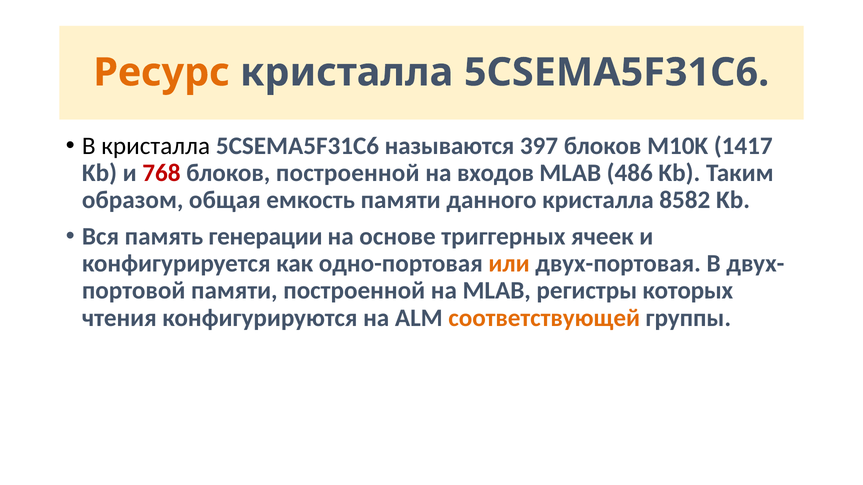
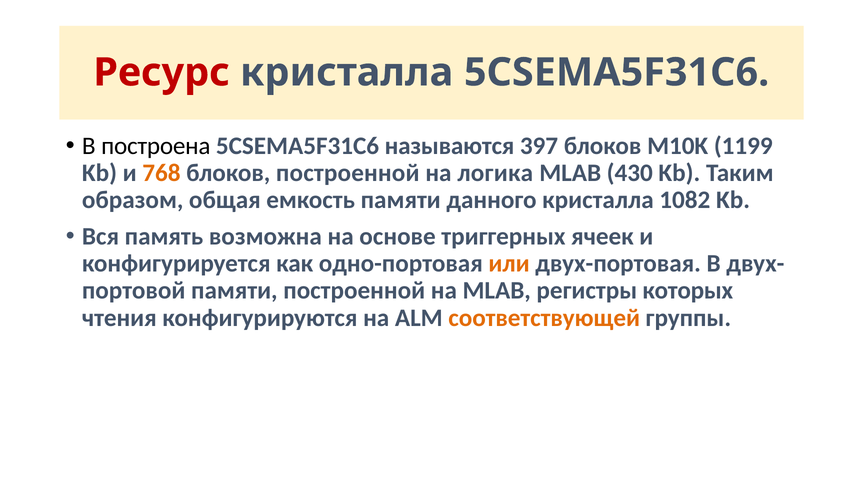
Ресурс colour: orange -> red (162, 72)
В кристалла: кристалла -> построена (156, 146)
1417: 1417 -> 1199 (743, 146)
768 colour: red -> orange (161, 173)
входов: входов -> логика (495, 173)
486: 486 -> 430 (630, 173)
8582: 8582 -> 1082 (685, 200)
генерации: генерации -> возможна (265, 236)
